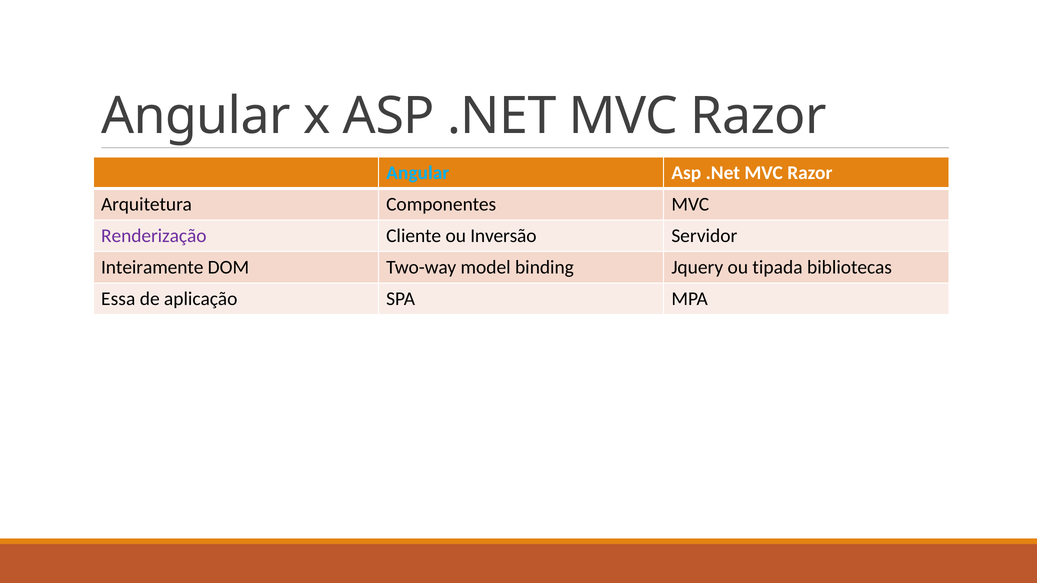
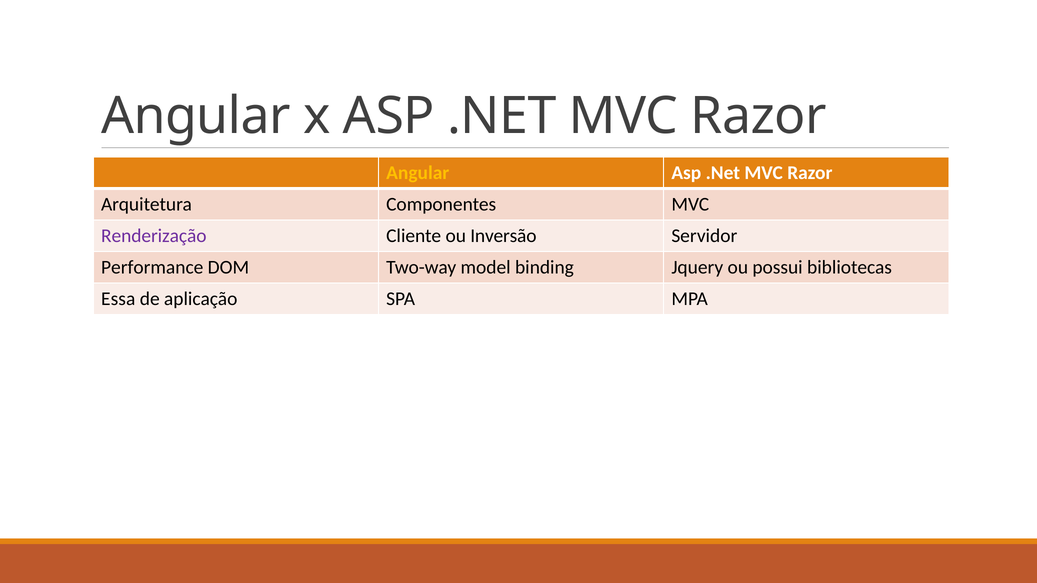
Angular colour: light blue -> yellow (418, 173)
Inteiramente: Inteiramente -> Performance (152, 268)
tipada: tipada -> possui (778, 268)
